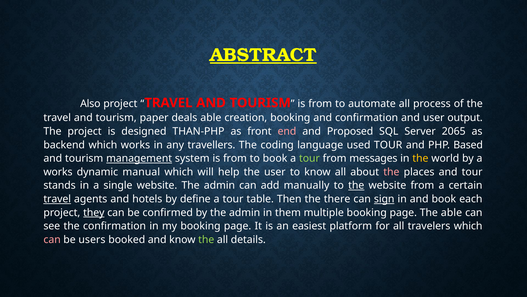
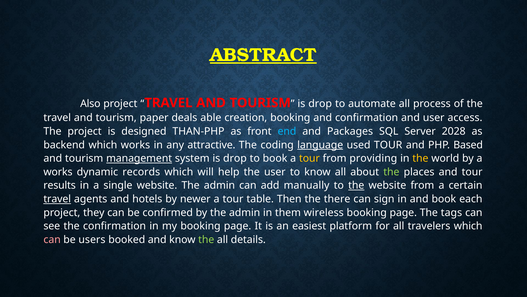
TOURISM is from: from -> drop (320, 104)
output: output -> access (465, 118)
end colour: pink -> light blue (287, 131)
Proposed: Proposed -> Packages (350, 131)
2065: 2065 -> 2028 (454, 131)
travellers: travellers -> attractive (211, 145)
language underline: none -> present (320, 145)
system is from: from -> drop (235, 158)
tour colour: light green -> yellow (309, 158)
messages: messages -> providing (373, 158)
manual: manual -> records (141, 172)
the colour: pink -> light green (391, 172)
stands: stands -> results (60, 185)
define: define -> newer (195, 199)
sign underline: present -> none (384, 199)
they underline: present -> none (94, 212)
multiple: multiple -> wireless (324, 212)
The able: able -> tags (451, 212)
